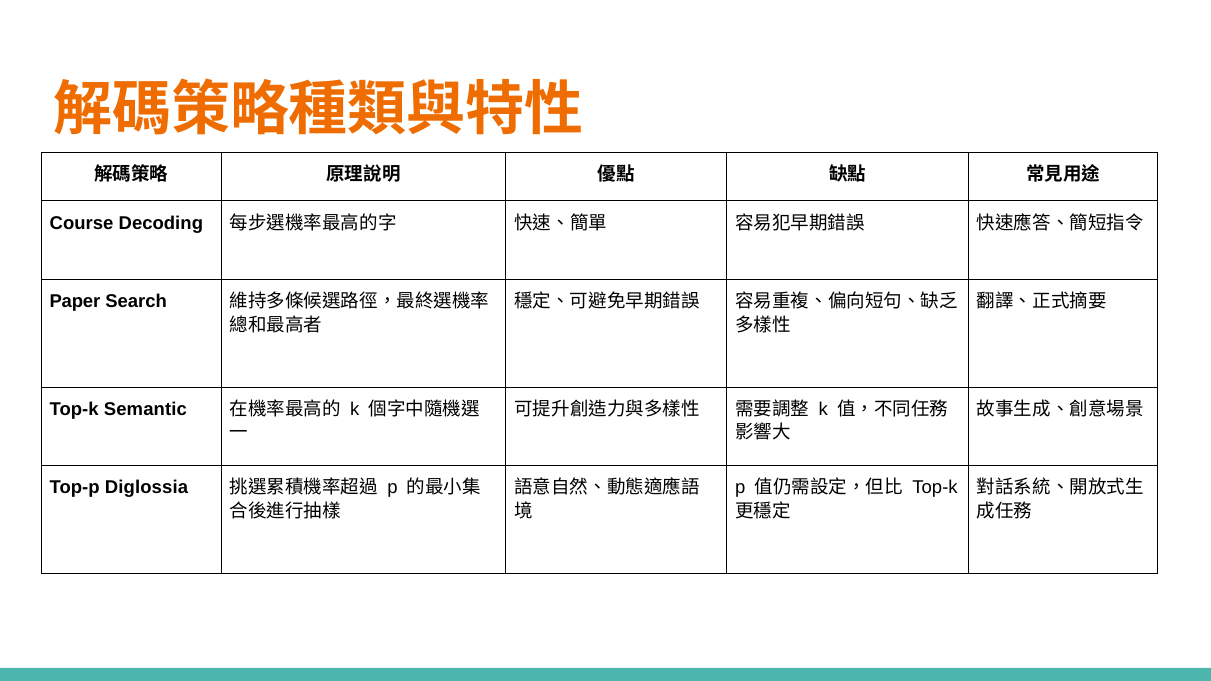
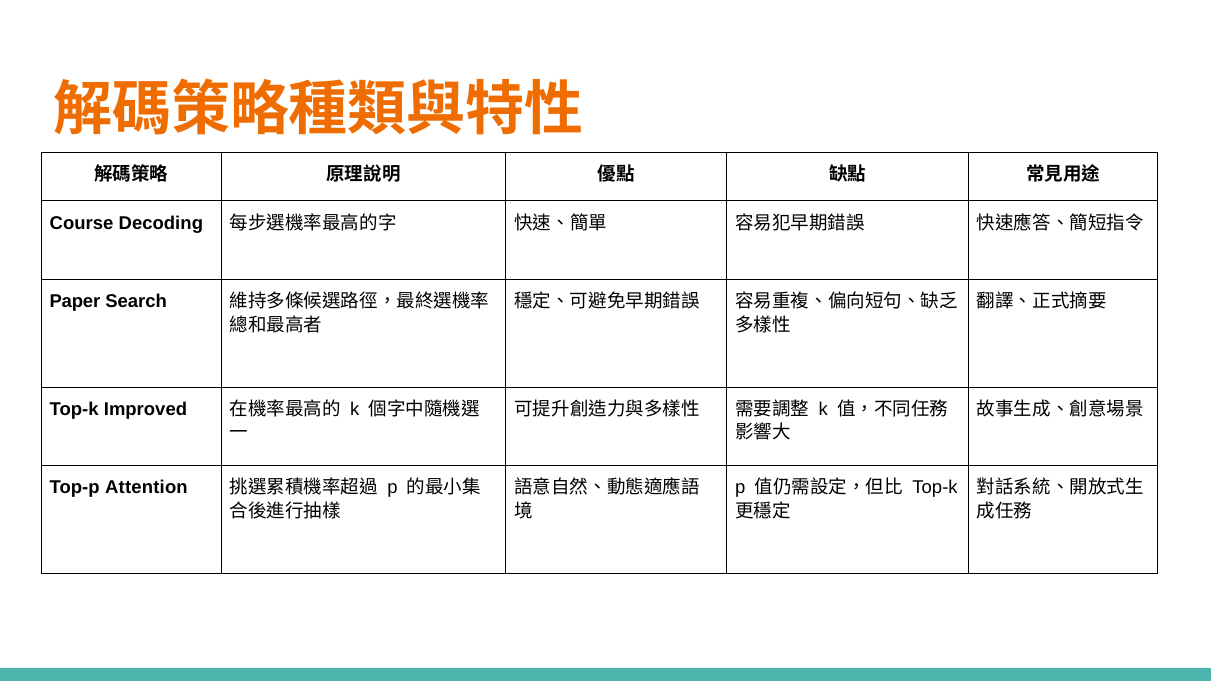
Semantic: Semantic -> Improved (145, 409)
Diglossia: Diglossia -> Attention (146, 488)
